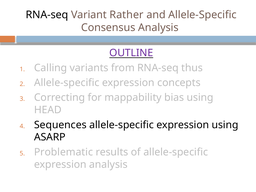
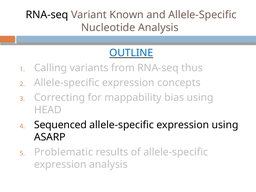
Rather: Rather -> Known (127, 15)
Consensus: Consensus -> Nucleotide (108, 28)
OUTLINE colour: purple -> blue (131, 53)
Sequences: Sequences -> Sequenced (60, 125)
